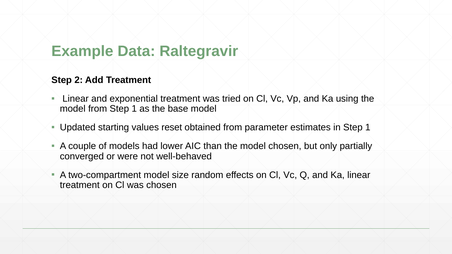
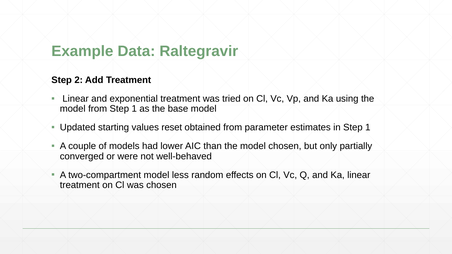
size: size -> less (180, 175)
